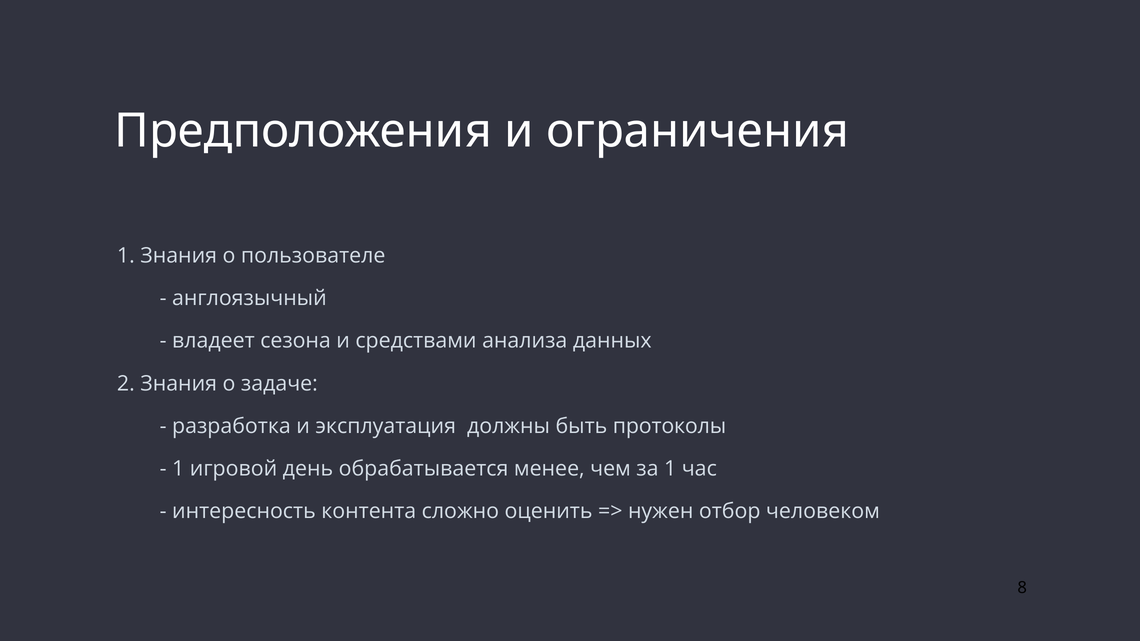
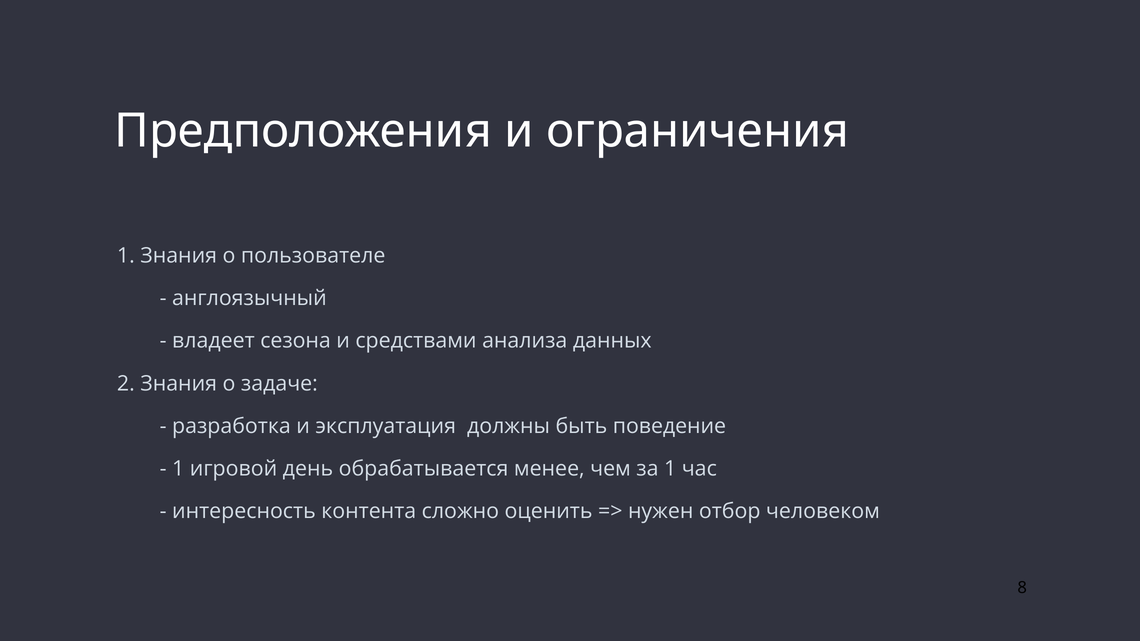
протоколы: протоколы -> поведение (669, 426)
